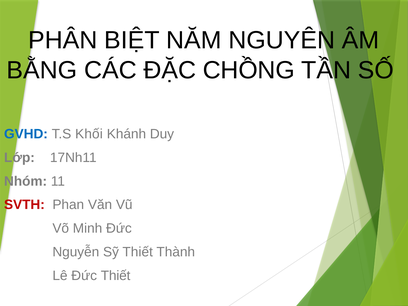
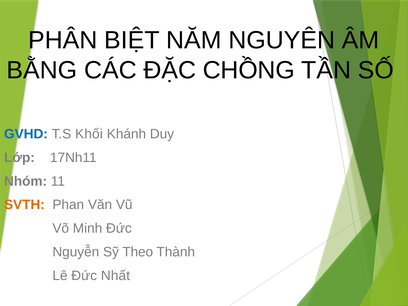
SVTH colour: red -> orange (24, 205)
Sỹ Thiết: Thiết -> Theo (138, 252)
Đức Thiết: Thiết -> Nhất (115, 276)
